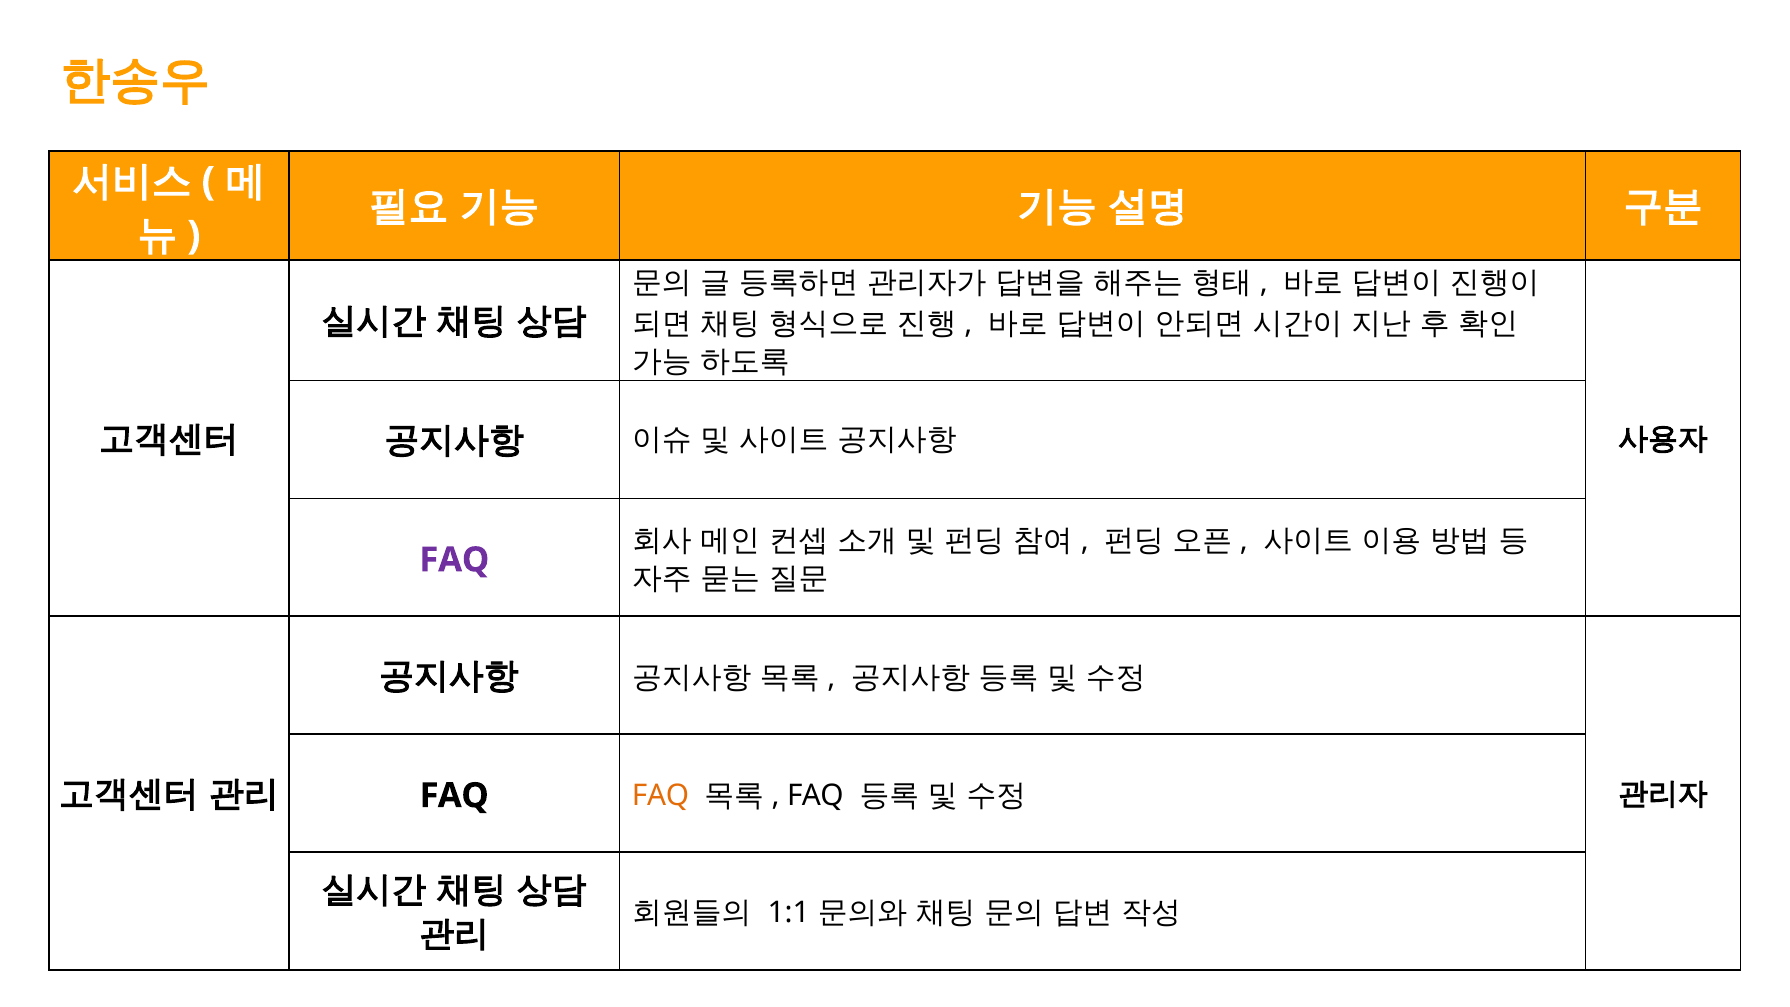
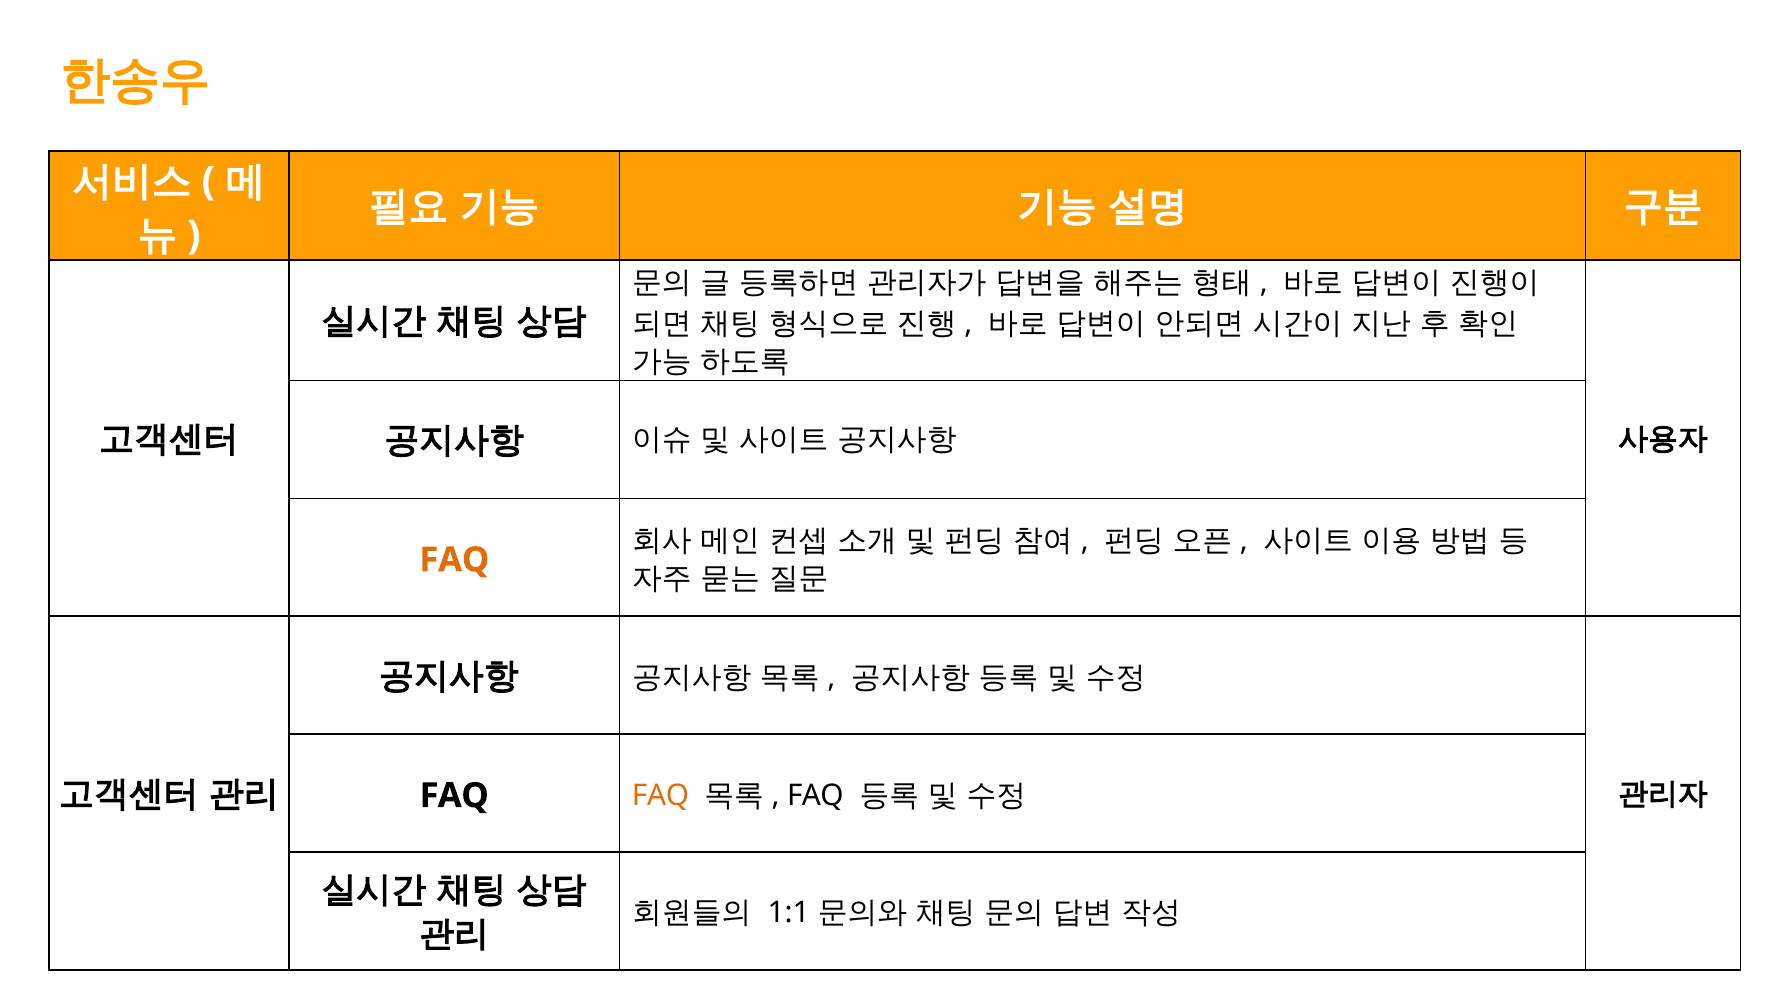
FAQ colour: purple -> orange (454, 560)
